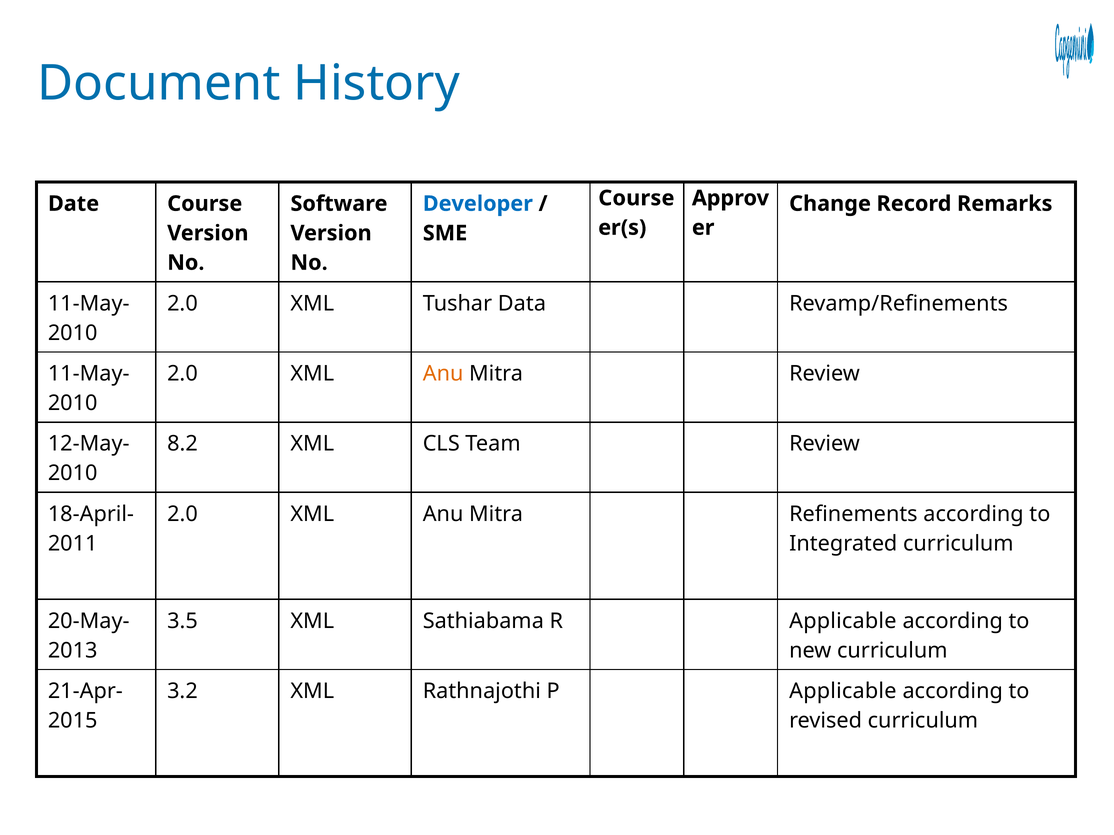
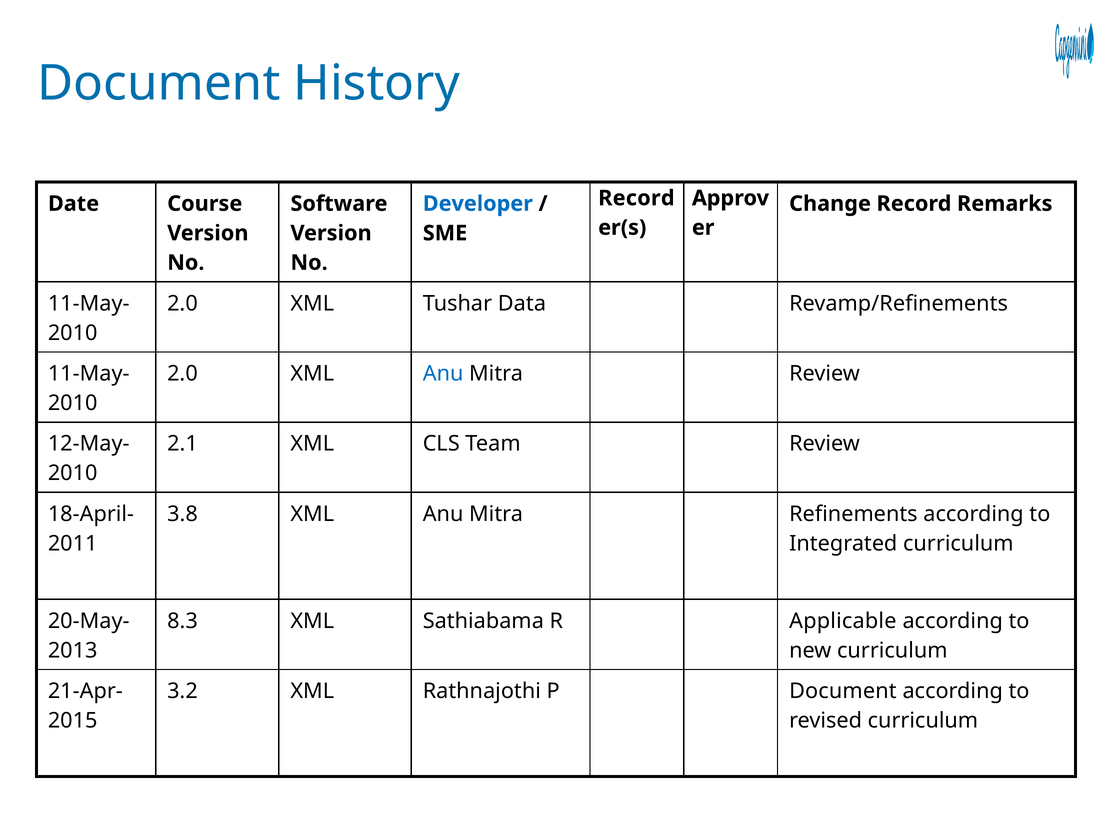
Course: Course -> Record (636, 198)
Anu colour: orange -> blue (443, 374)
8.2: 8.2 -> 2.1 (183, 444)
2.0: 2.0 -> 3.8 (183, 514)
3.5: 3.5 -> 8.3 (183, 621)
P Applicable: Applicable -> Document (843, 692)
